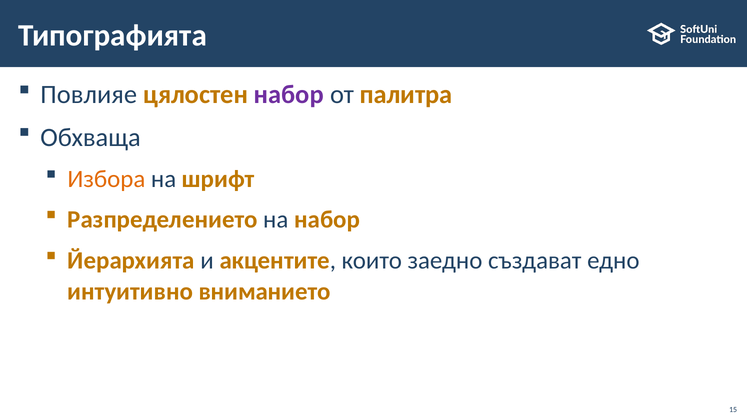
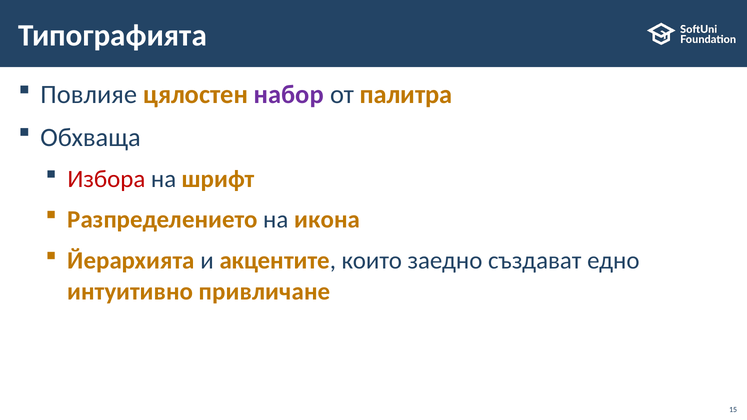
Избора colour: orange -> red (106, 179)
на набор: набор -> иконa (327, 220)
вниманието: вниманието -> привличане (265, 292)
